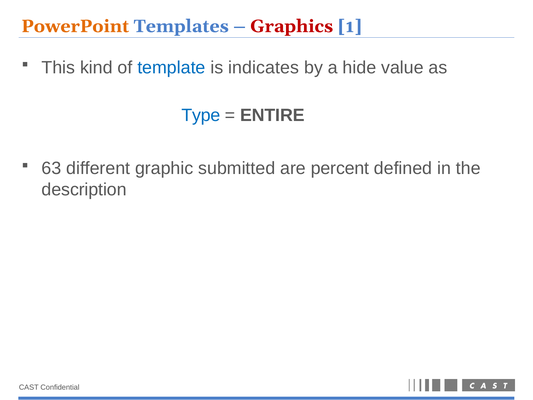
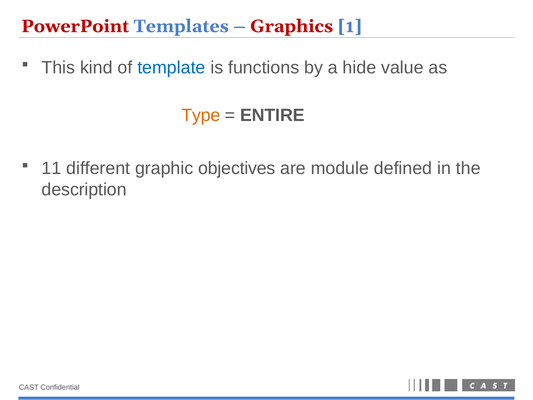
PowerPoint colour: orange -> red (75, 26)
indicates: indicates -> functions (264, 67)
Type colour: blue -> orange (201, 115)
63: 63 -> 11 (52, 168)
submitted: submitted -> objectives (237, 168)
percent: percent -> module (340, 168)
